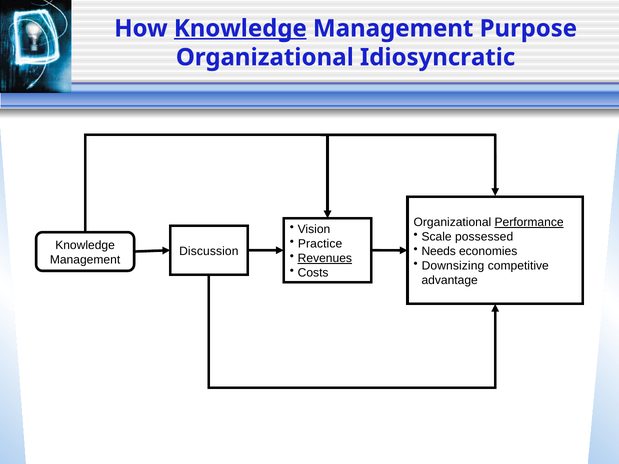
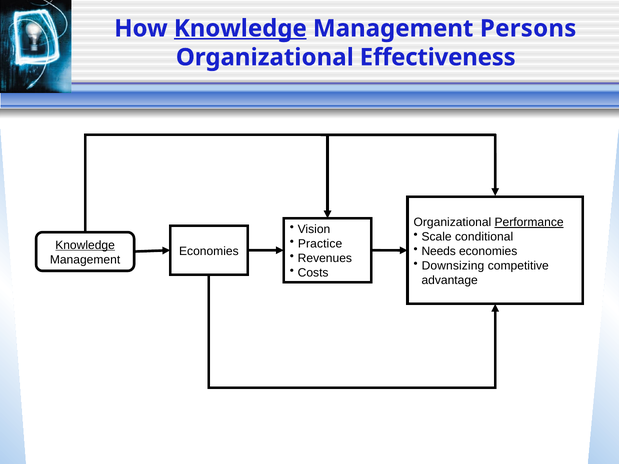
Purpose: Purpose -> Persons (528, 28)
Idiosyncratic: Idiosyncratic -> Effectiveness (438, 57)
possessed: possessed -> conditional (484, 237)
Knowledge underline: none -> present (85, 245)
Discussion: Discussion -> Economies (209, 251)
Revenues underline: present -> none (325, 258)
